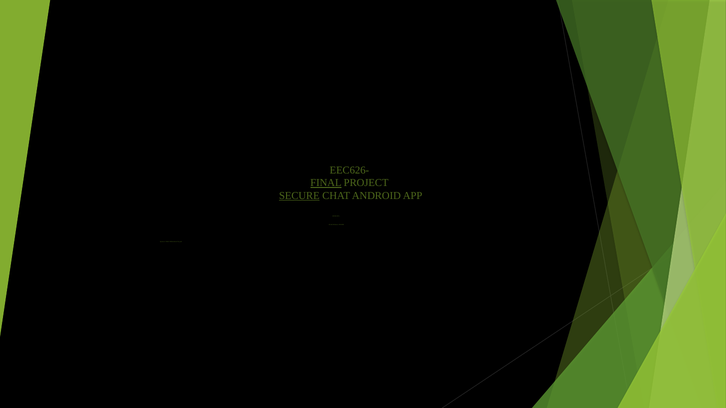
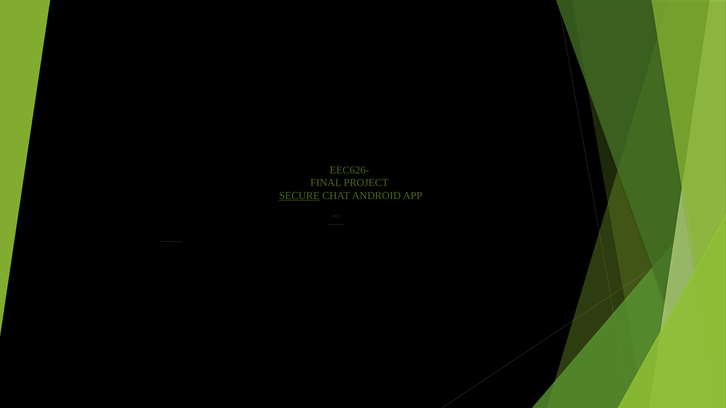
FINAL underline: present -> none (326, 183)
